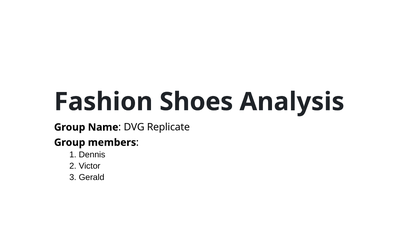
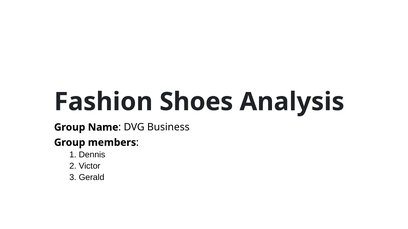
Replicate: Replicate -> Business (168, 128)
